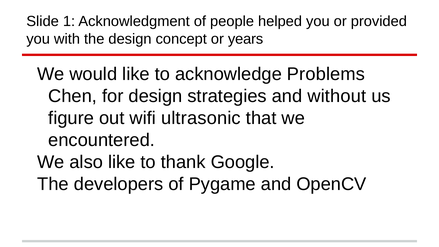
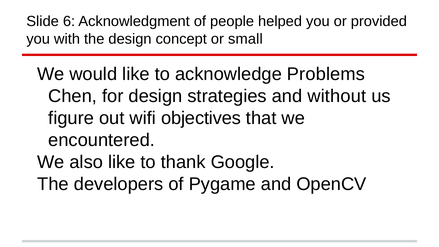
1: 1 -> 6 (69, 21)
years: years -> small (245, 39)
ultrasonic: ultrasonic -> objectives (201, 118)
